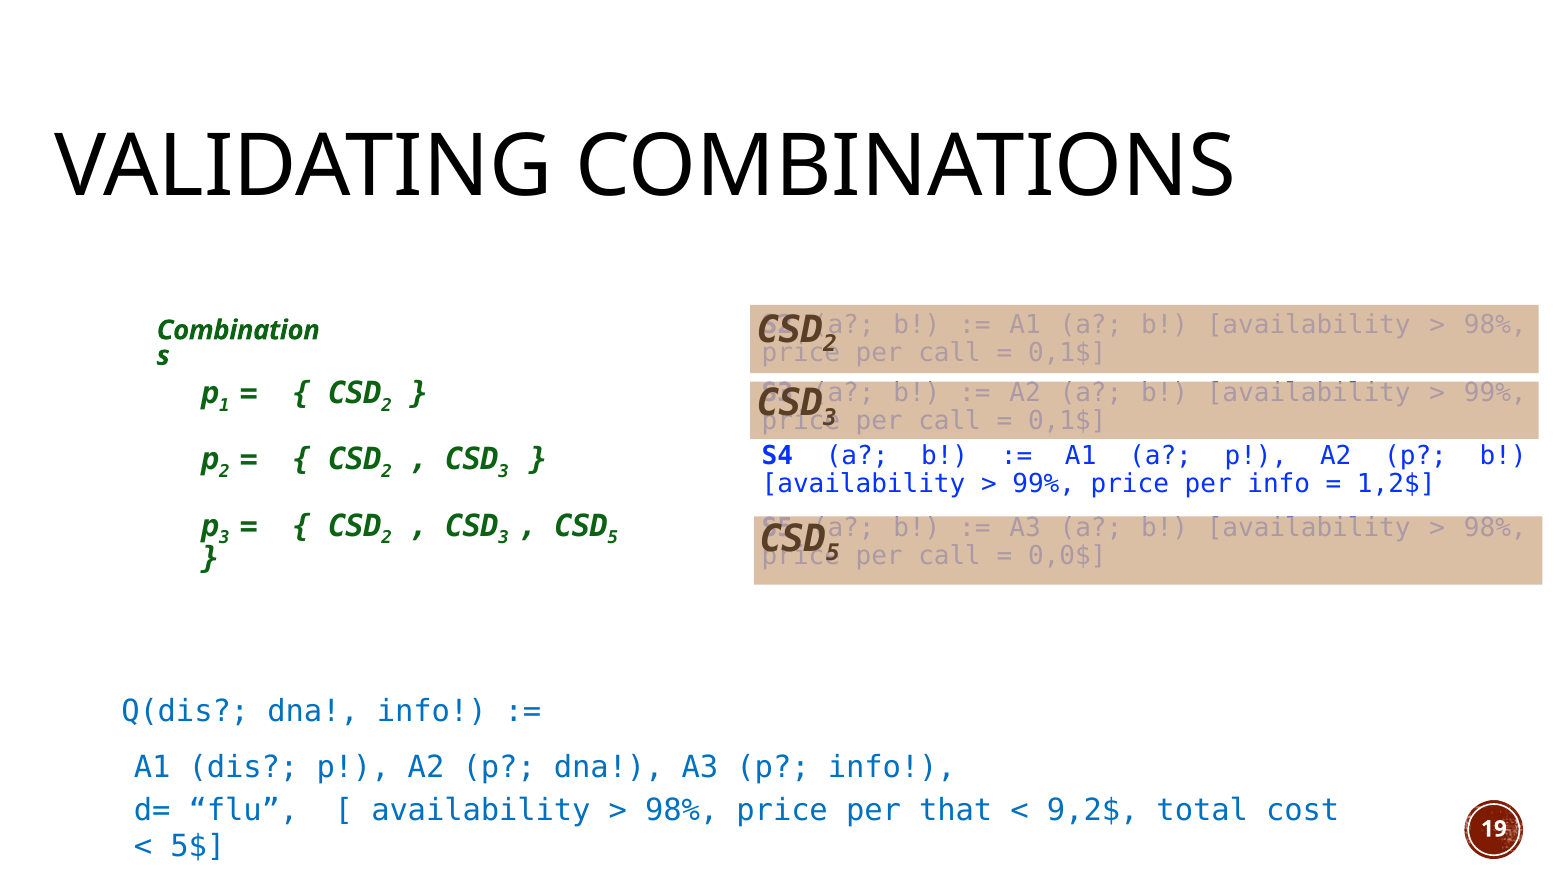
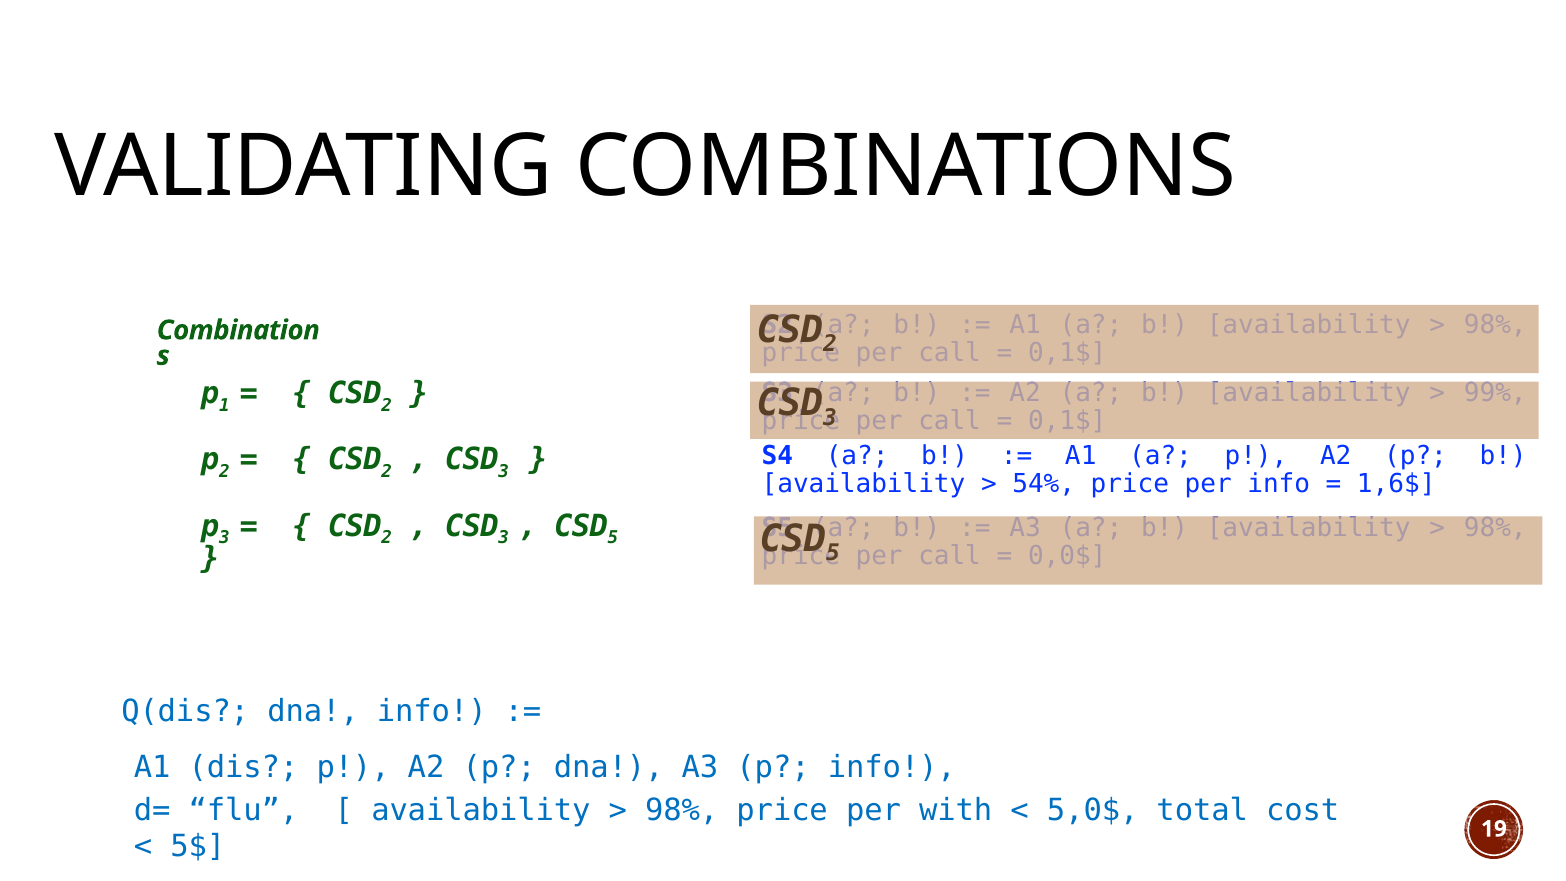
99%: 99% -> 54% (1044, 484)
1,2$: 1,2$ -> 1,6$ (1396, 484)
that: that -> with (956, 810)
9,2$: 9,2$ -> 5,0$ (1093, 810)
